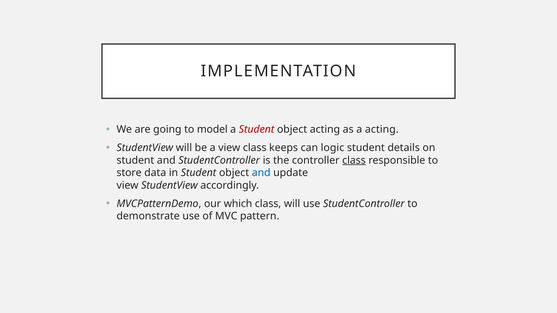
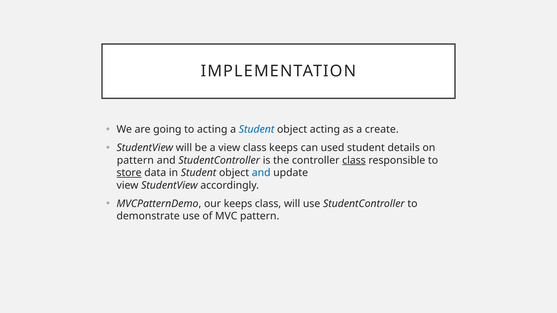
to model: model -> acting (212, 130)
Student colour: red -> blue (257, 130)
a acting: acting -> create (382, 130)
logic: logic -> used (333, 148)
student: student -> pattern (135, 160)
store underline: none -> present (129, 173)
our which: which -> keeps (238, 204)
